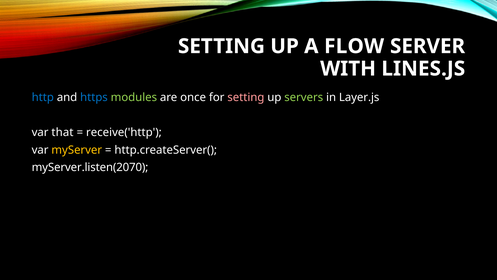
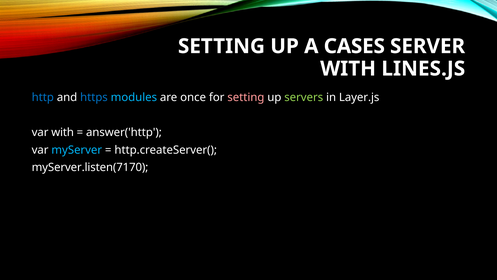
FLOW: FLOW -> CASES (354, 46)
modules colour: light green -> light blue (134, 97)
var that: that -> with (63, 132)
receive('http: receive('http -> answer('http (124, 132)
myServer colour: yellow -> light blue (77, 150)
myServer.listen(2070: myServer.listen(2070 -> myServer.listen(7170 (90, 167)
